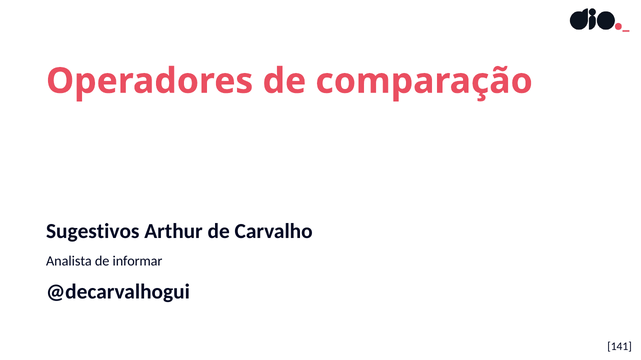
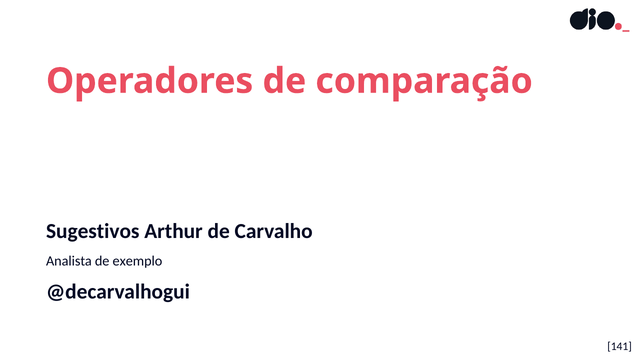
informar: informar -> exemplo (137, 262)
